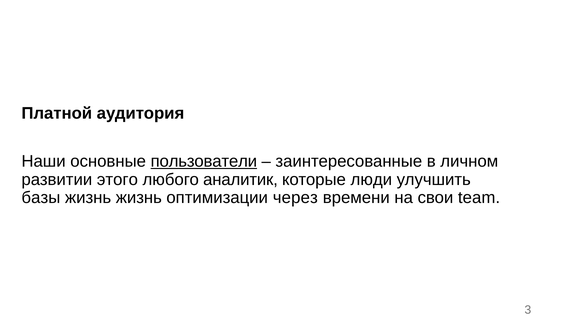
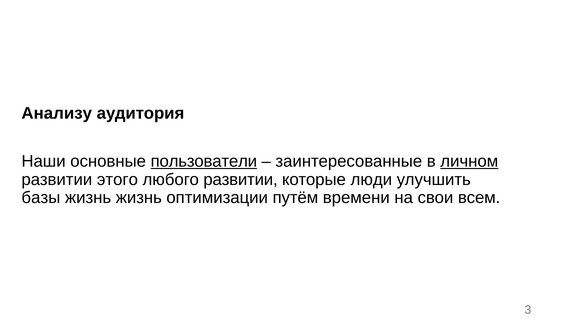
Платной: Платной -> Анализу (57, 113)
личном underline: none -> present (469, 161)
любого аналитик: аналитик -> развитии (241, 179)
через: через -> путём (295, 197)
team: team -> всем (479, 197)
